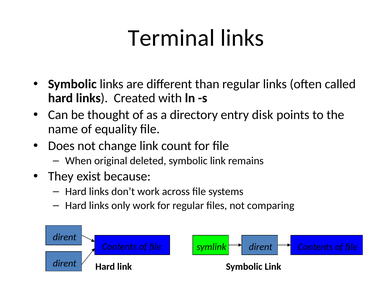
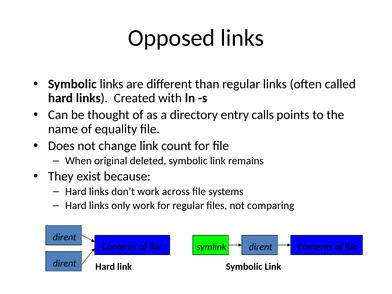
Terminal: Terminal -> Opposed (171, 38)
disk: disk -> calls (263, 115)
